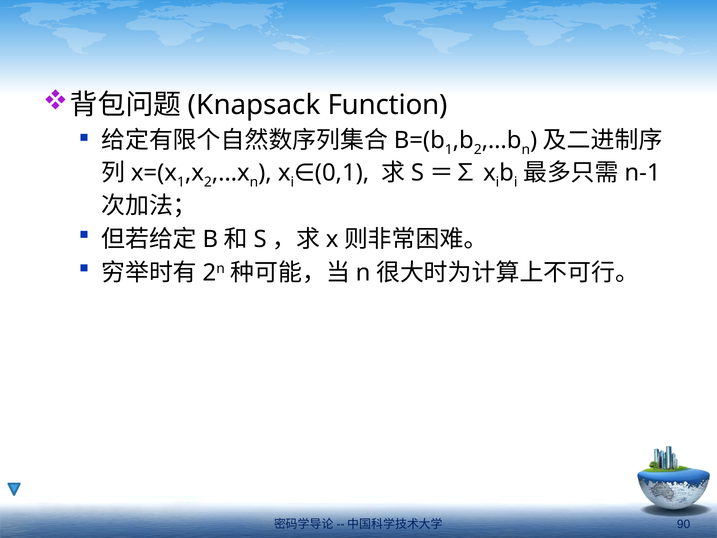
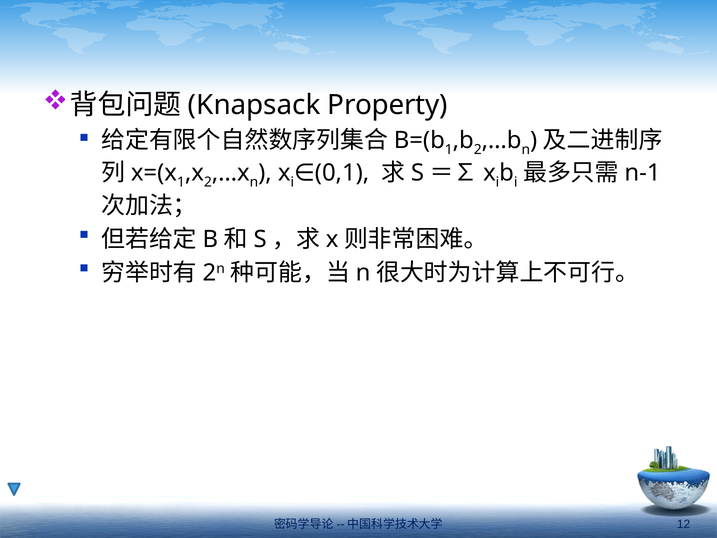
Function: Function -> Property (388, 105)
90: 90 -> 12 (684, 524)
